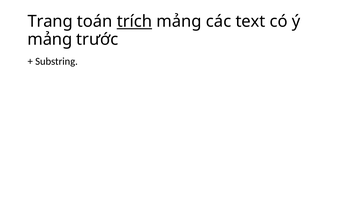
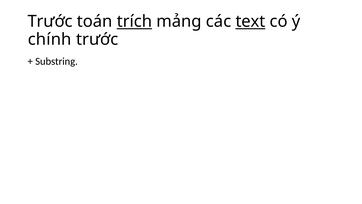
Trang: Trang -> Trước (50, 21)
text underline: none -> present (250, 21)
mảng: mảng -> chính (50, 39)
